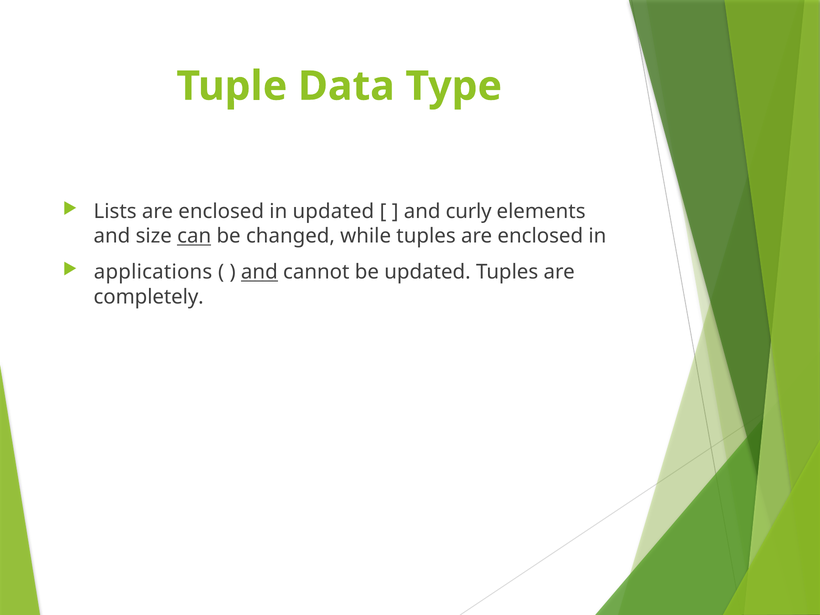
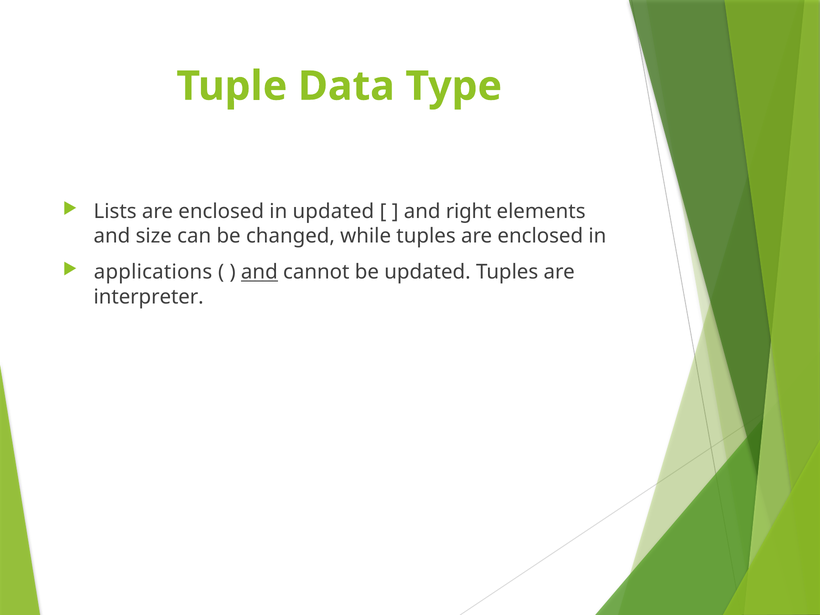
curly: curly -> right (469, 212)
can underline: present -> none (194, 236)
completely: completely -> interpreter (149, 297)
